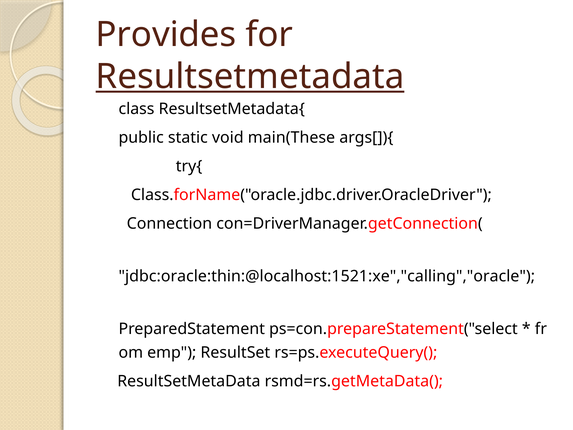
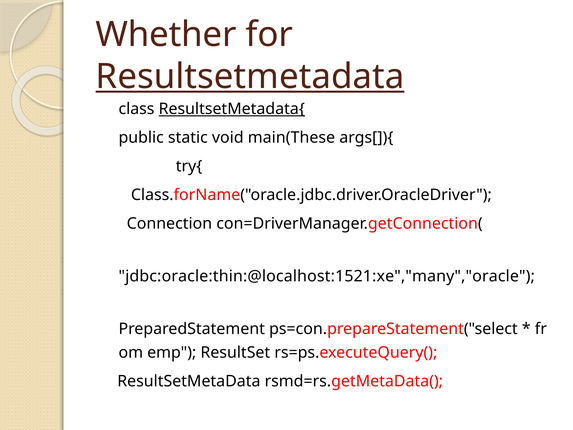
Provides: Provides -> Whether (166, 34)
ResultsetMetadata{ underline: none -> present (232, 109)
jdbc:oracle:thin:@localhost:1521:xe","calling","oracle: jdbc:oracle:thin:@localhost:1521:xe","calling","oracle -> jdbc:oracle:thin:@localhost:1521:xe","many","oracle (327, 276)
